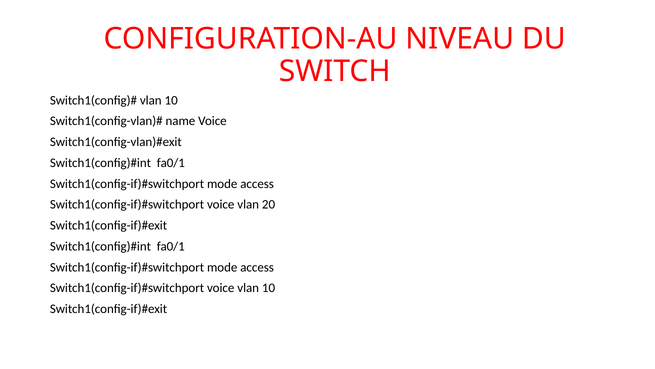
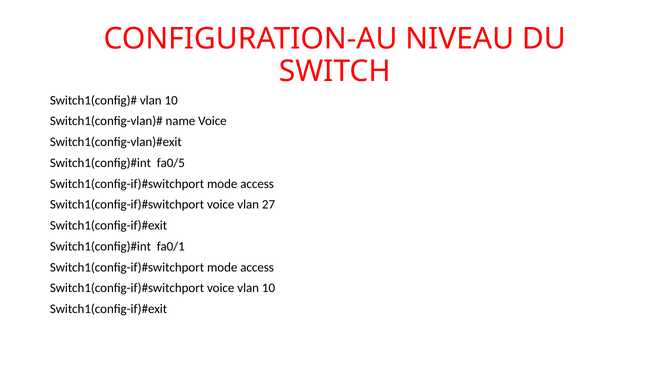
fa0/1: fa0/1 -> fa0/5 (171, 163)
20: 20 -> 27 (269, 204)
